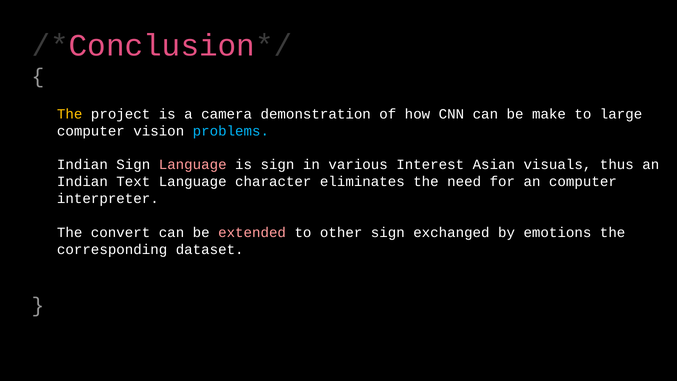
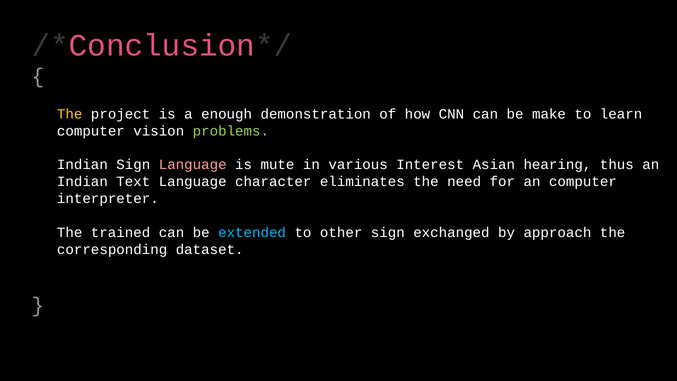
camera: camera -> enough (227, 114)
large: large -> learn (621, 114)
problems colour: light blue -> light green (231, 131)
is sign: sign -> mute (277, 165)
visuals: visuals -> hearing (557, 165)
convert: convert -> trained (121, 232)
extended colour: pink -> light blue (252, 232)
emotions: emotions -> approach (557, 232)
